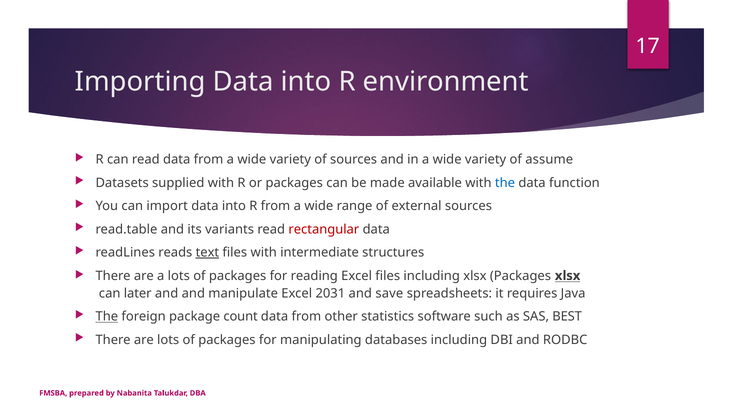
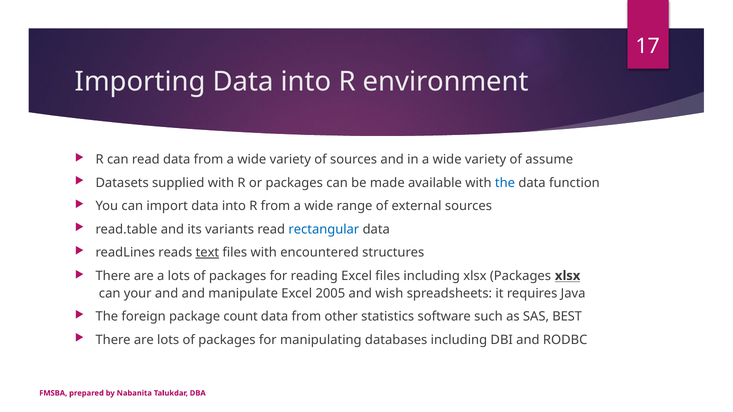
rectangular colour: red -> blue (324, 230)
intermediate: intermediate -> encountered (320, 253)
later: later -> your (138, 294)
2031: 2031 -> 2005 (330, 294)
save: save -> wish (389, 294)
The underline: present -> none (107, 317)
